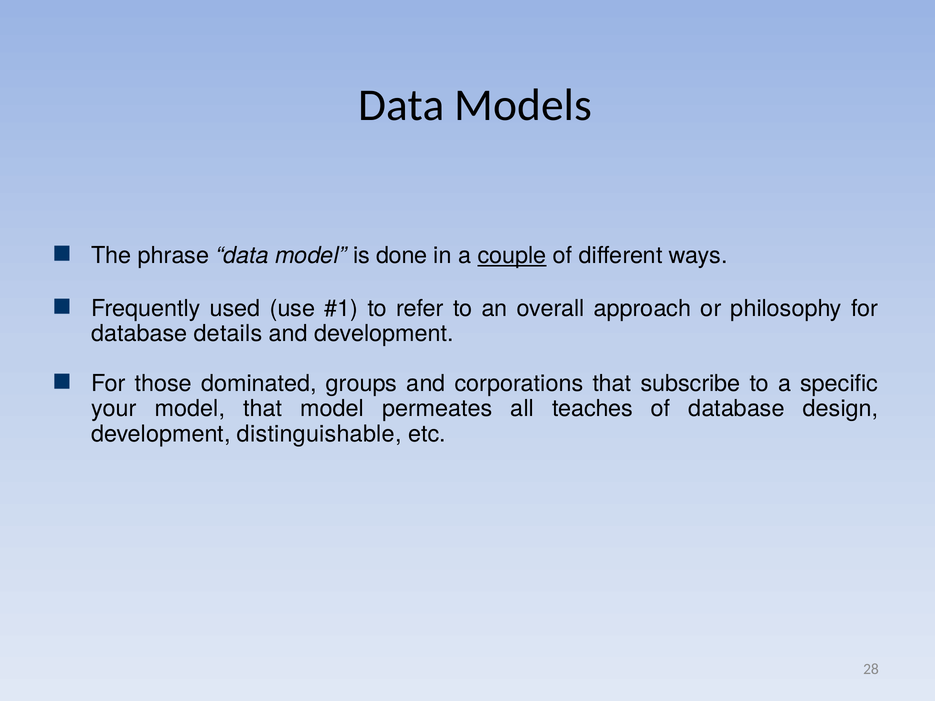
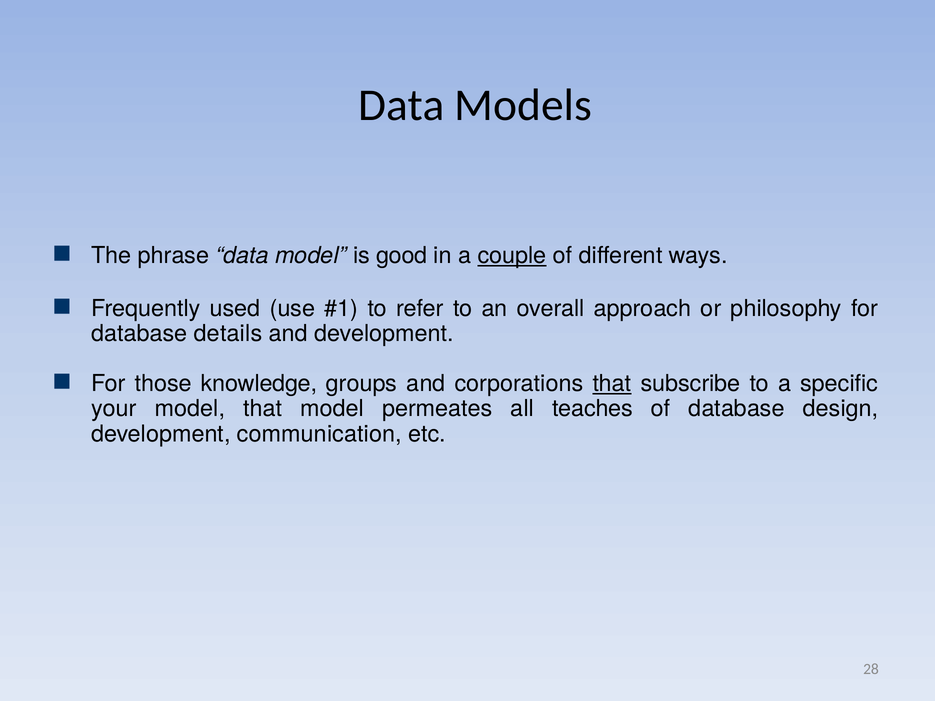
done: done -> good (402, 256)
dominated: dominated -> knowledge (259, 384)
that underline: none -> present (612, 384)
distinguishable: distinguishable -> communication (319, 434)
